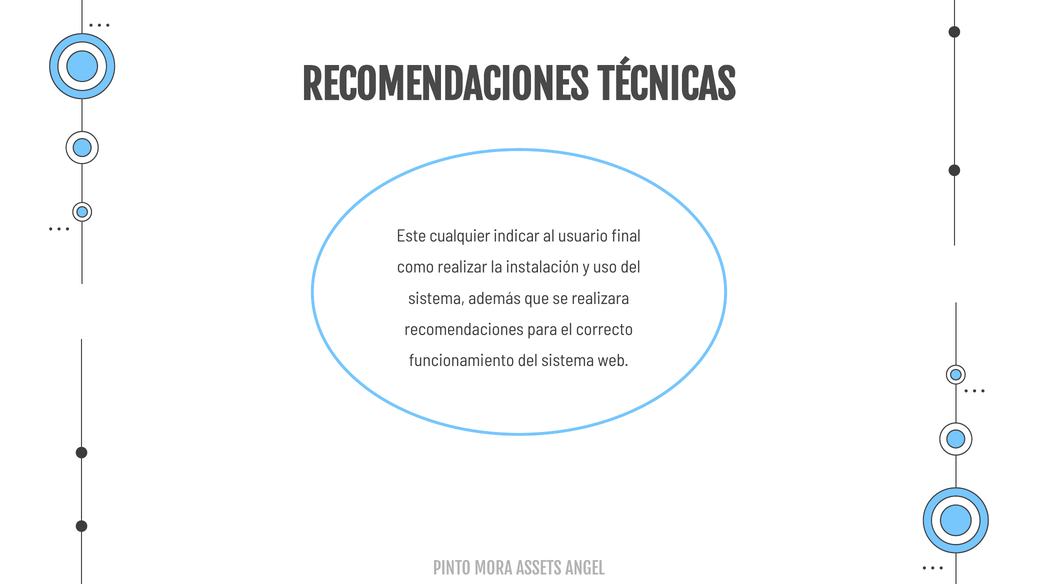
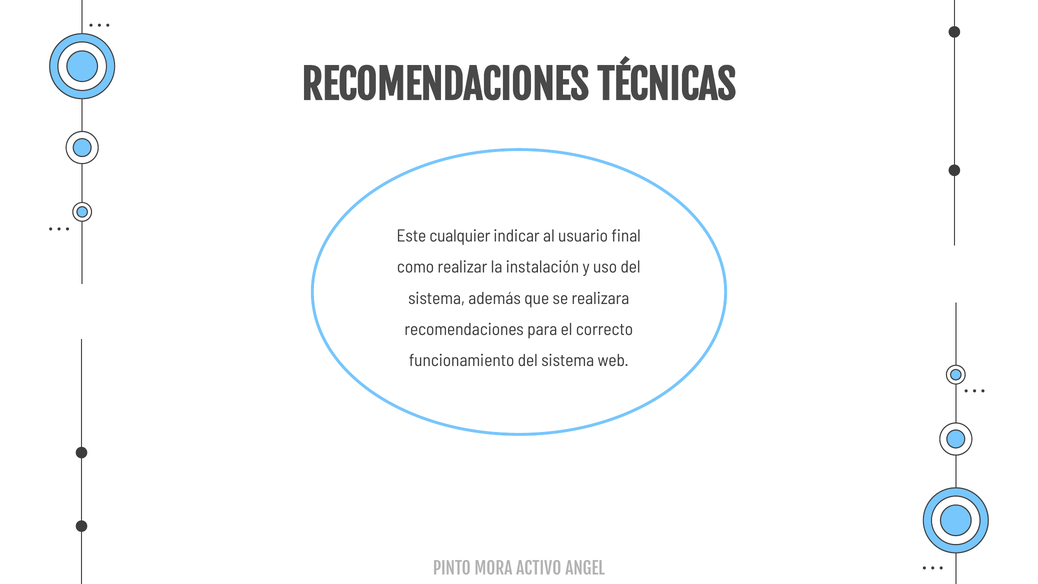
ASSETS: ASSETS -> ACTIVO (539, 569)
